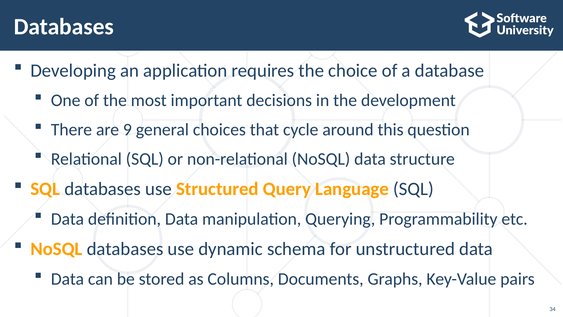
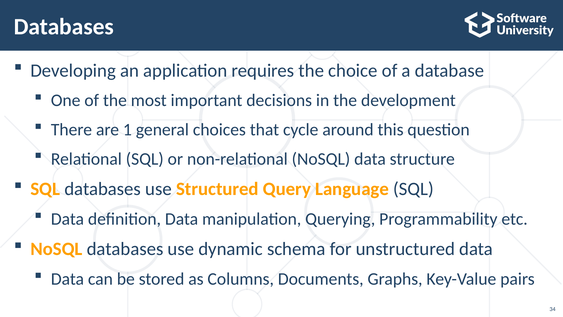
9: 9 -> 1 (127, 130)
